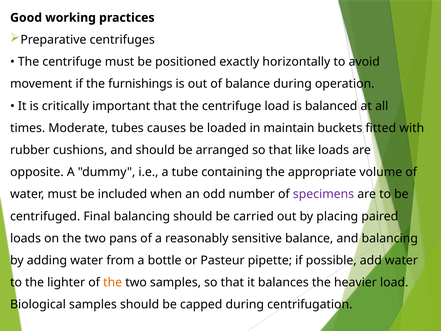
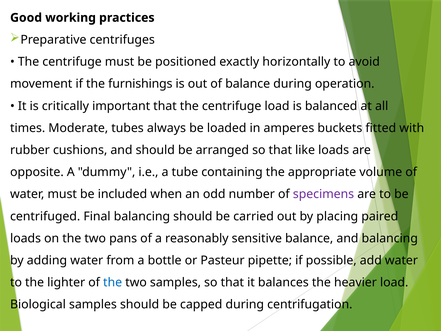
causes: causes -> always (166, 128)
maintain: maintain -> amperes (289, 128)
the colour: orange -> blue (113, 282)
